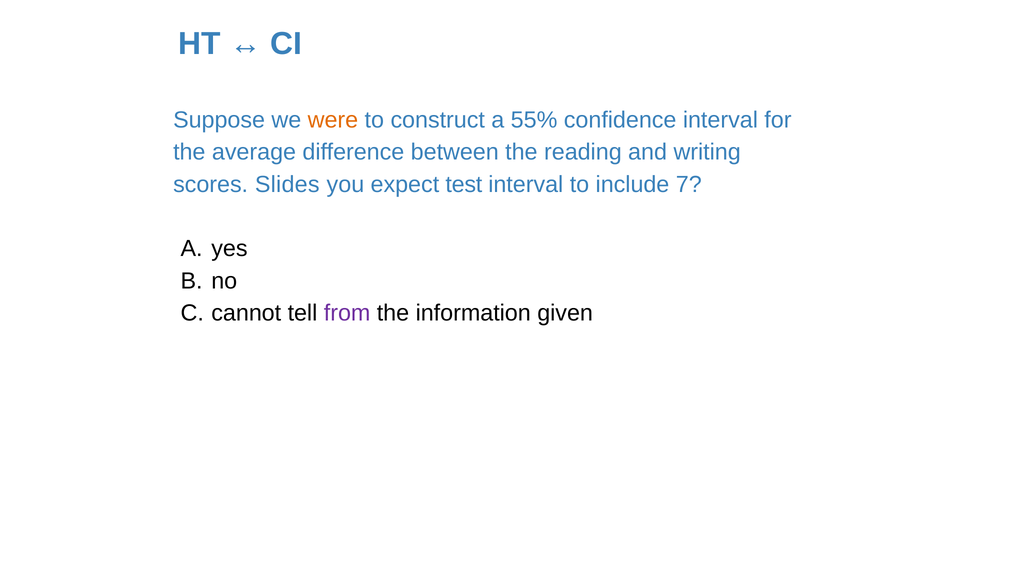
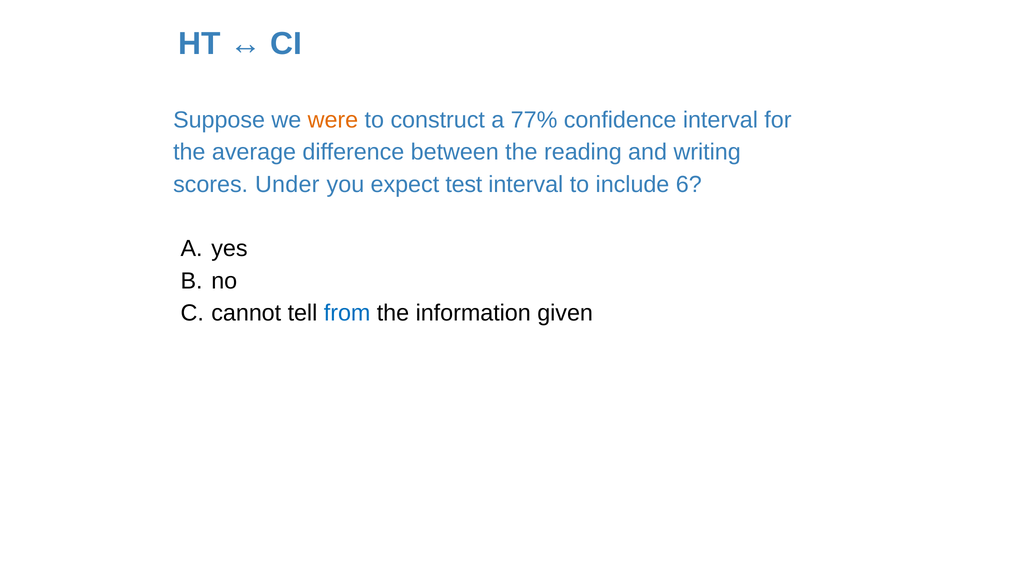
55%: 55% -> 77% (534, 120)
Slides: Slides -> Under (287, 184)
7: 7 -> 6 (689, 184)
from colour: purple -> blue (347, 313)
